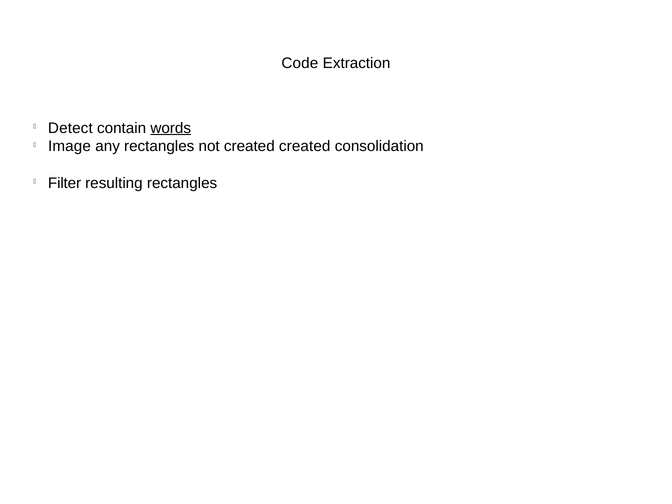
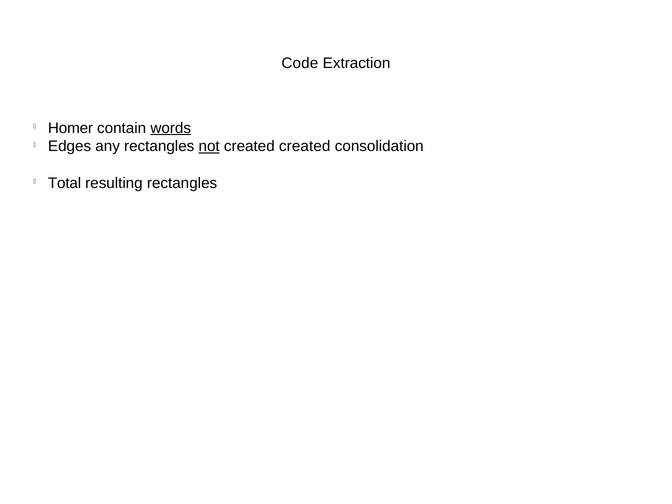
Detect: Detect -> Homer (71, 128)
Image: Image -> Edges (70, 146)
not underline: none -> present (209, 146)
Filter: Filter -> Total (65, 183)
